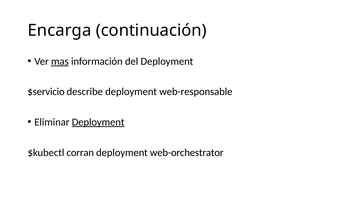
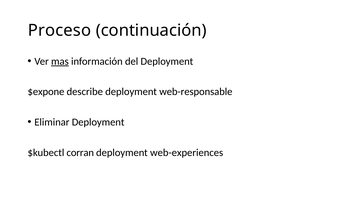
Encarga: Encarga -> Proceso (59, 30)
$servicio: $servicio -> $expone (46, 92)
Deployment underline: present -> none (98, 122)
web-orchestrator: web-orchestrator -> web-experiences (187, 152)
